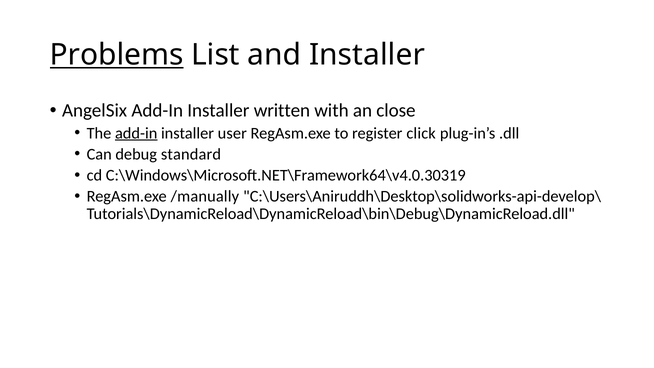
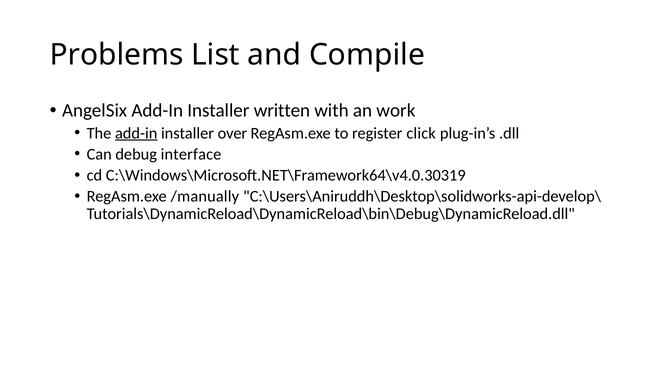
Problems underline: present -> none (117, 55)
and Installer: Installer -> Compile (367, 55)
close: close -> work (396, 111)
user: user -> over (232, 133)
standard: standard -> interface (191, 154)
